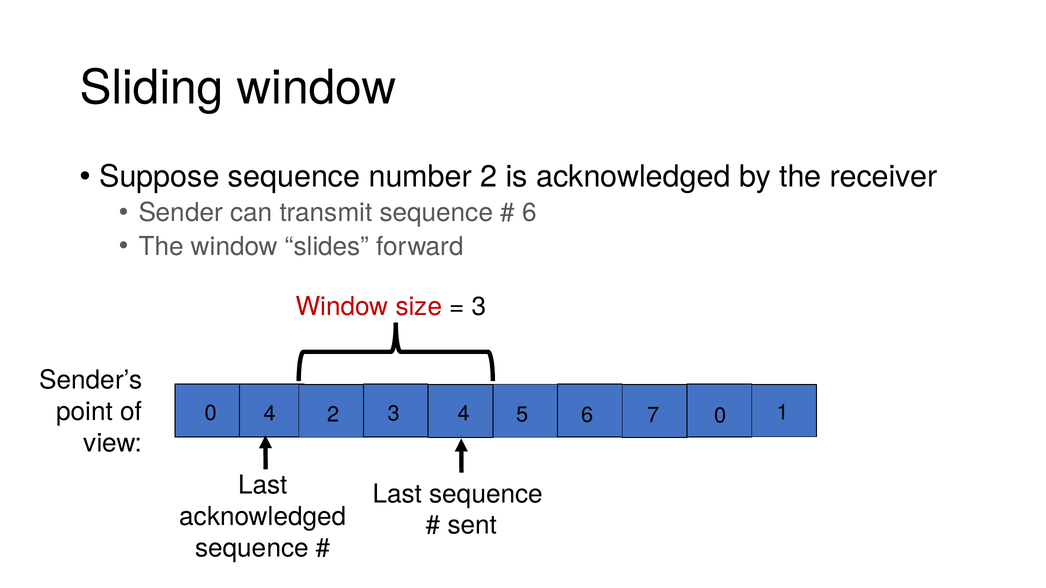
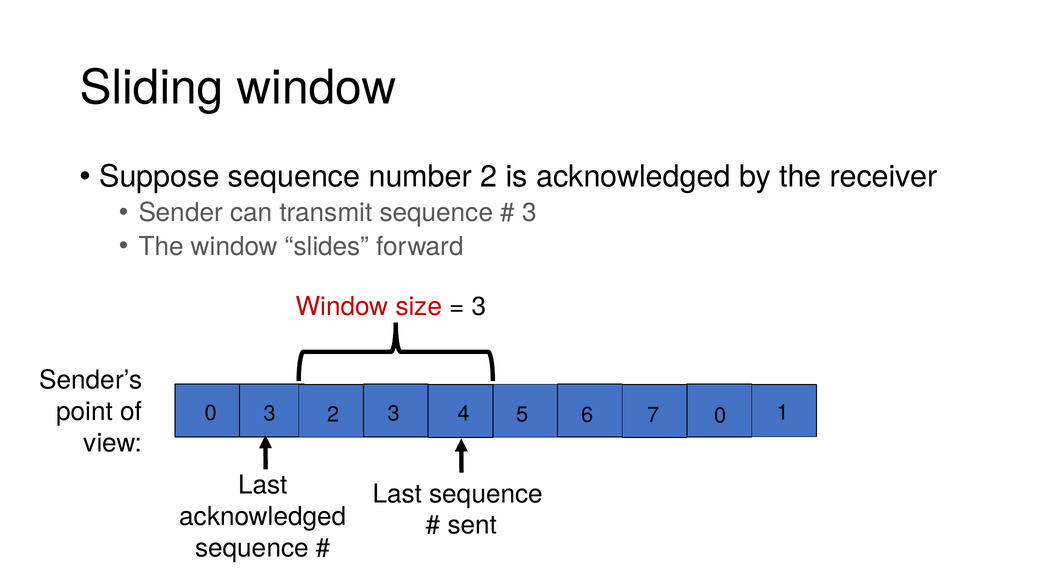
6: 6 -> 3 (529, 213)
0 4: 4 -> 3 (270, 414)
